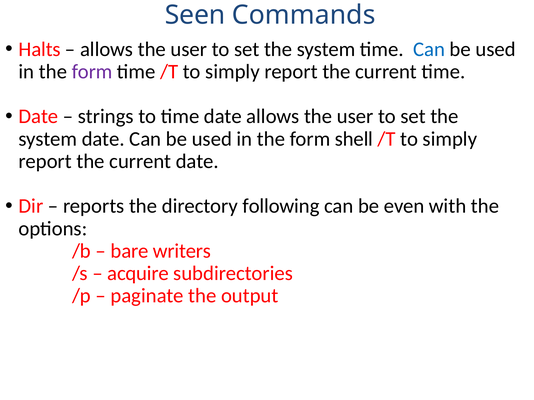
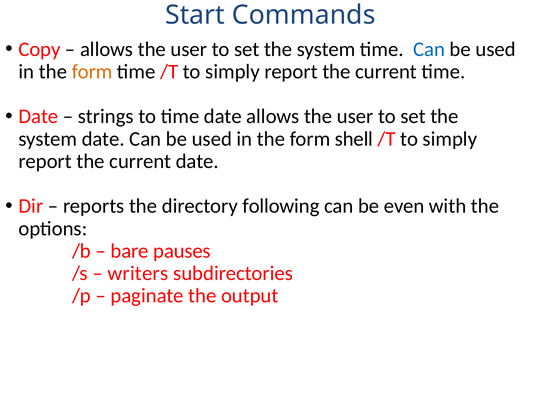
Seen: Seen -> Start (195, 15)
Halts: Halts -> Copy (40, 49)
form colour: purple -> orange (92, 72)
writers: writers -> pauses (182, 251)
acquire: acquire -> writers (138, 274)
